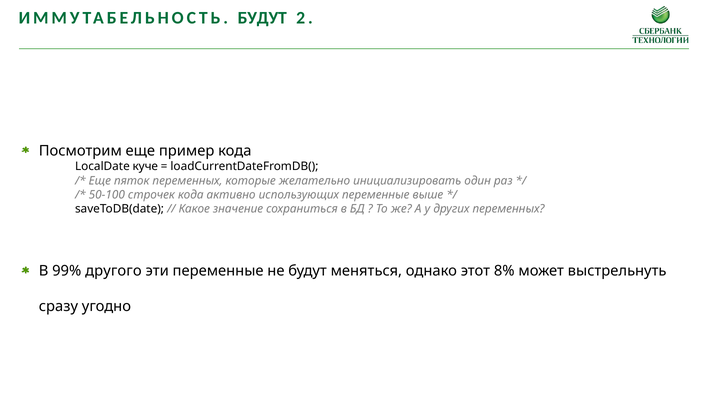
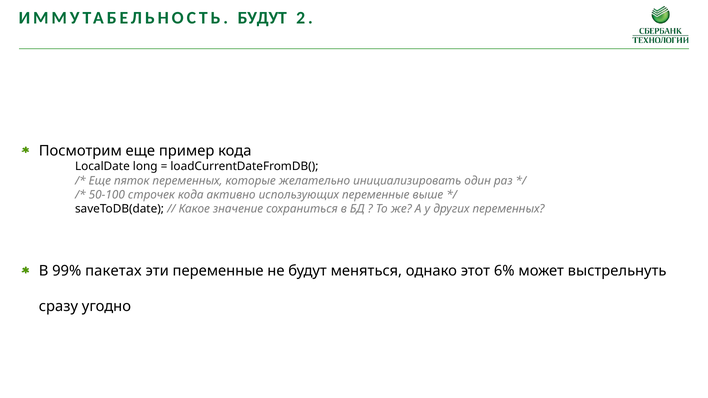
куче: куче -> long (145, 167)
другого: другого -> пакетах (113, 271)
8%: 8% -> 6% (504, 271)
